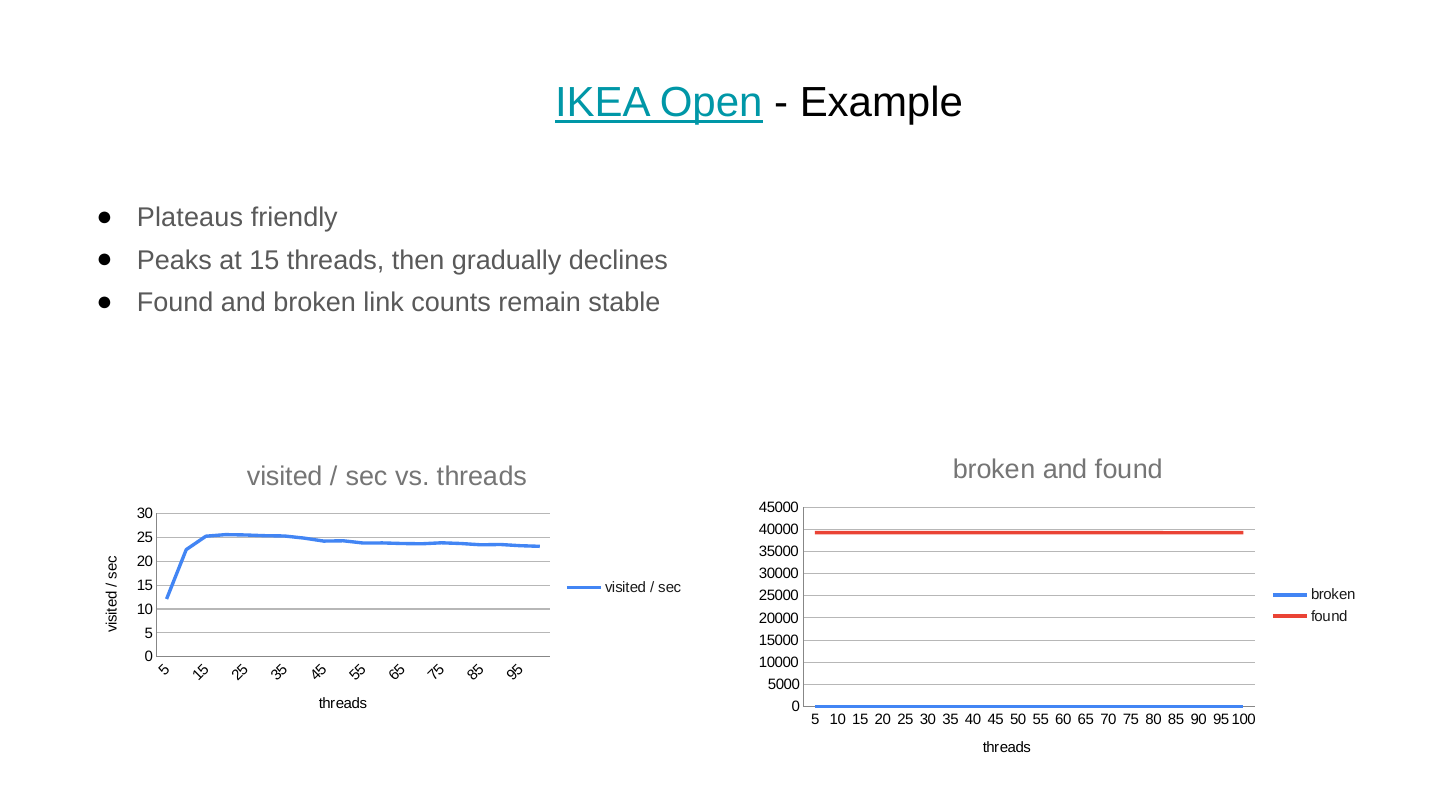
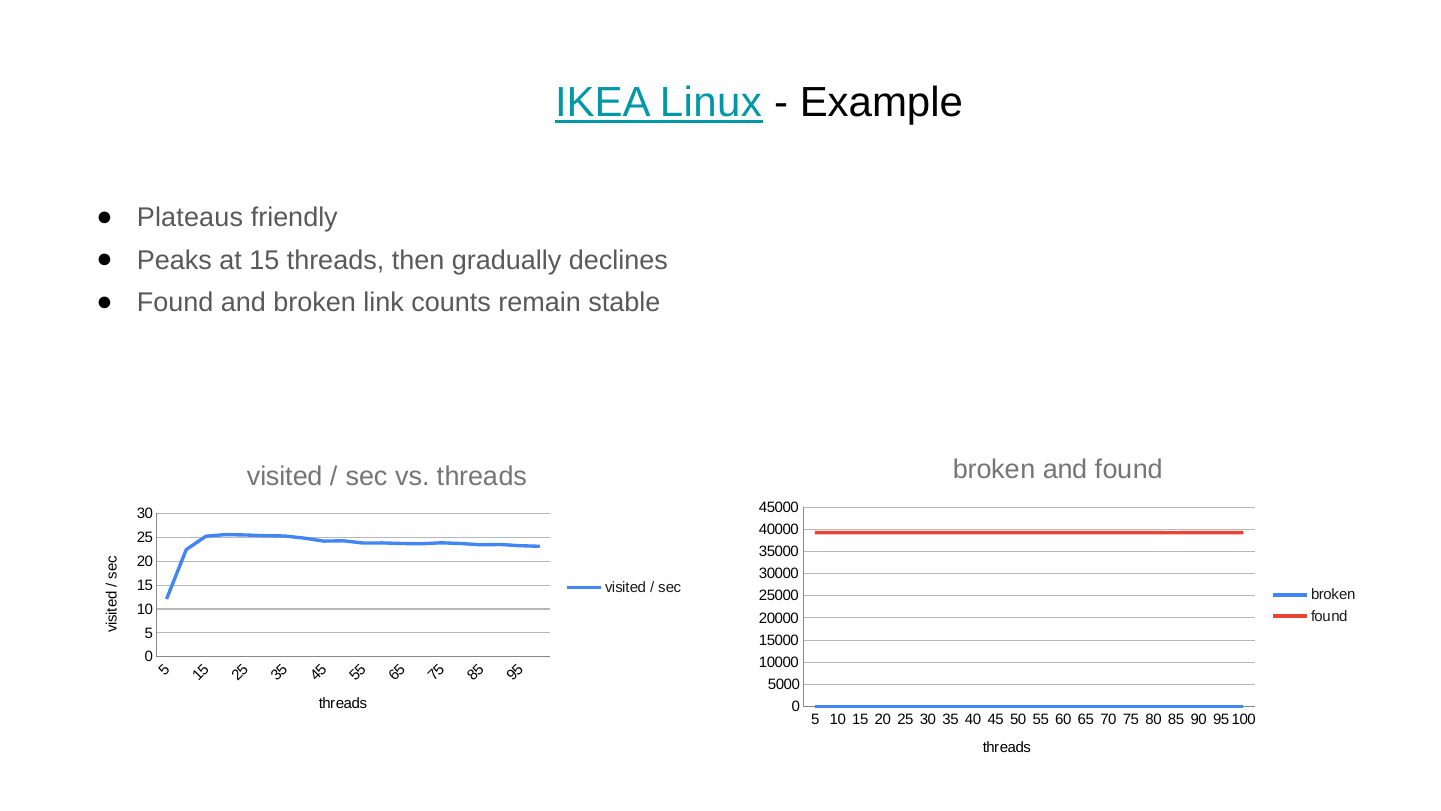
Open: Open -> Linux (711, 103)
